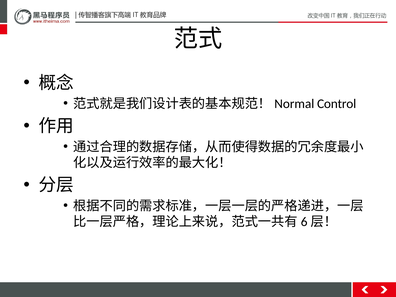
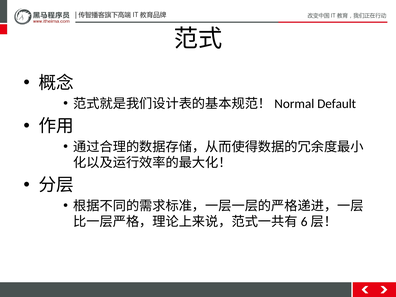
Control: Control -> Default (337, 104)
